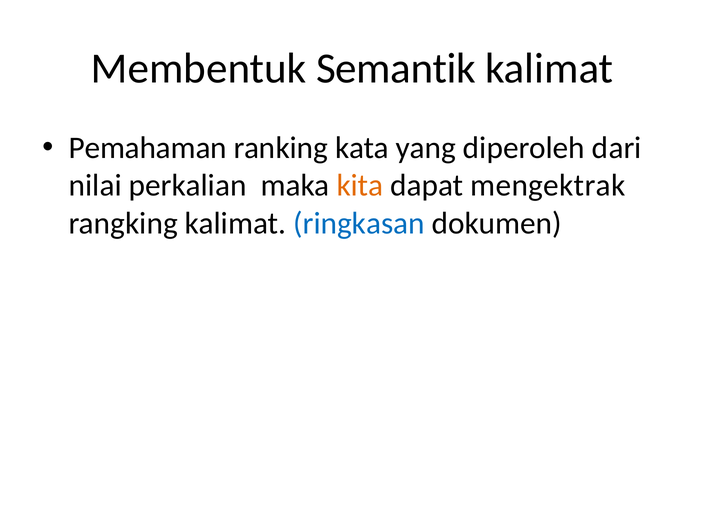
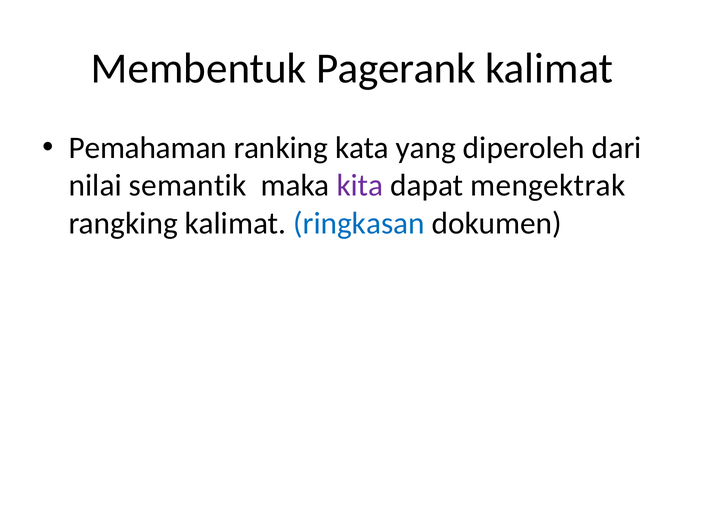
Semantik: Semantik -> Pagerank (396, 68)
perkalian: perkalian -> semantik (188, 186)
kita colour: orange -> purple (360, 186)
